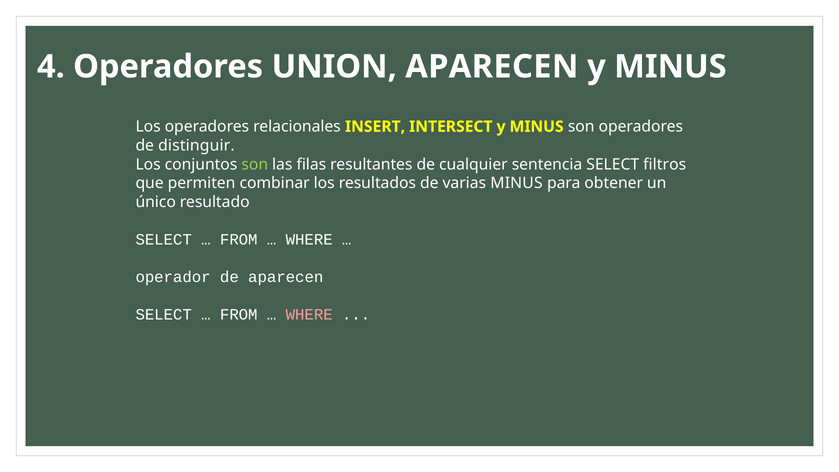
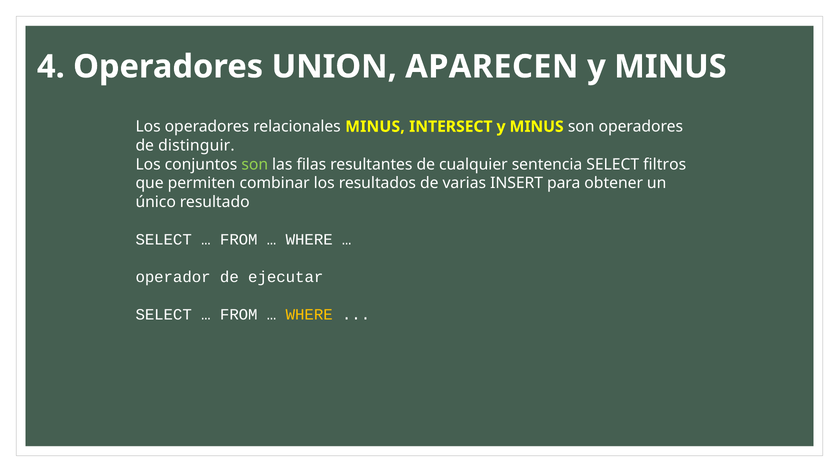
relacionales INSERT: INSERT -> MINUS (375, 127)
varias MINUS: MINUS -> INSERT (517, 183)
de aparecen: aparecen -> ejecutar (286, 277)
WHERE colour: pink -> yellow (309, 315)
